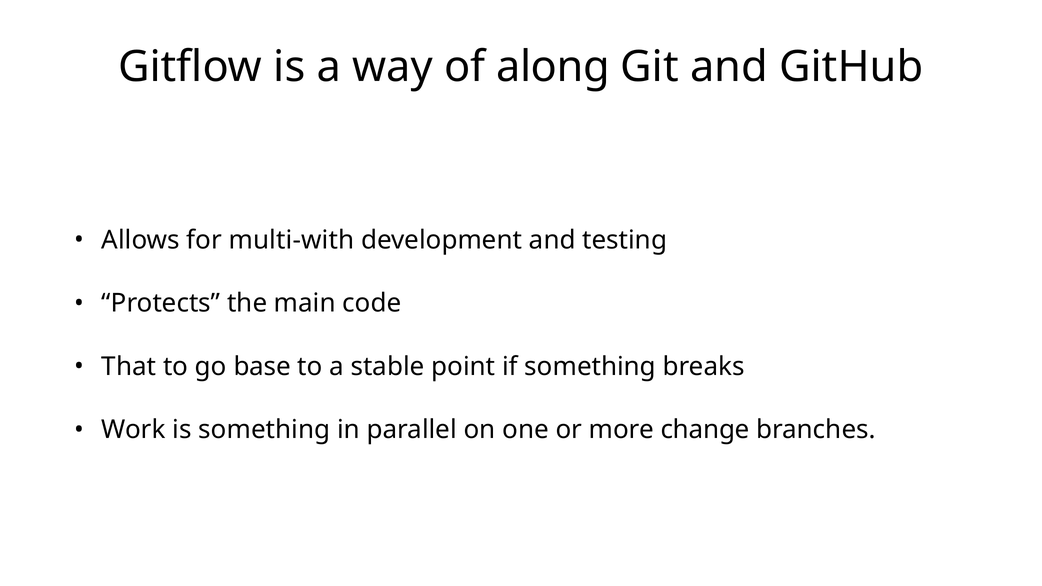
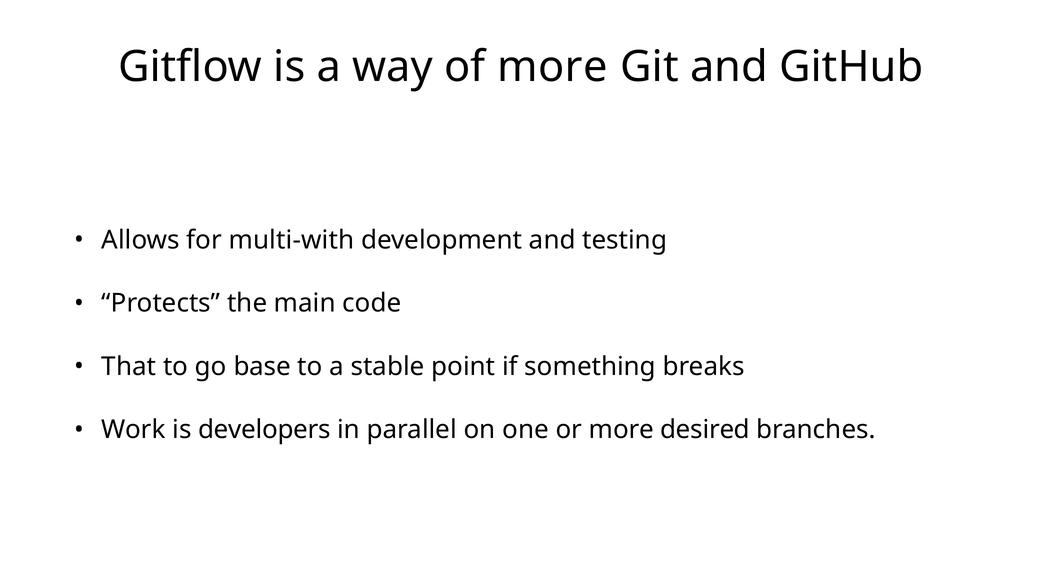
of along: along -> more (553, 67)
is something: something -> developers (264, 430)
change: change -> desired (705, 430)
